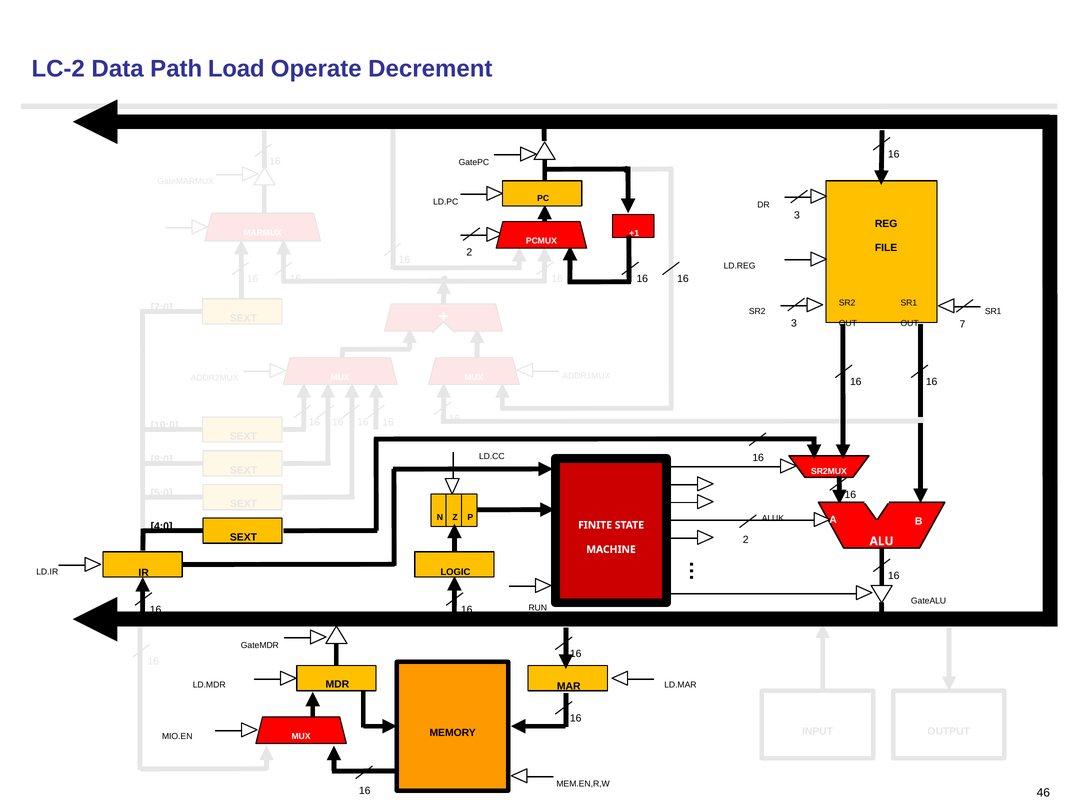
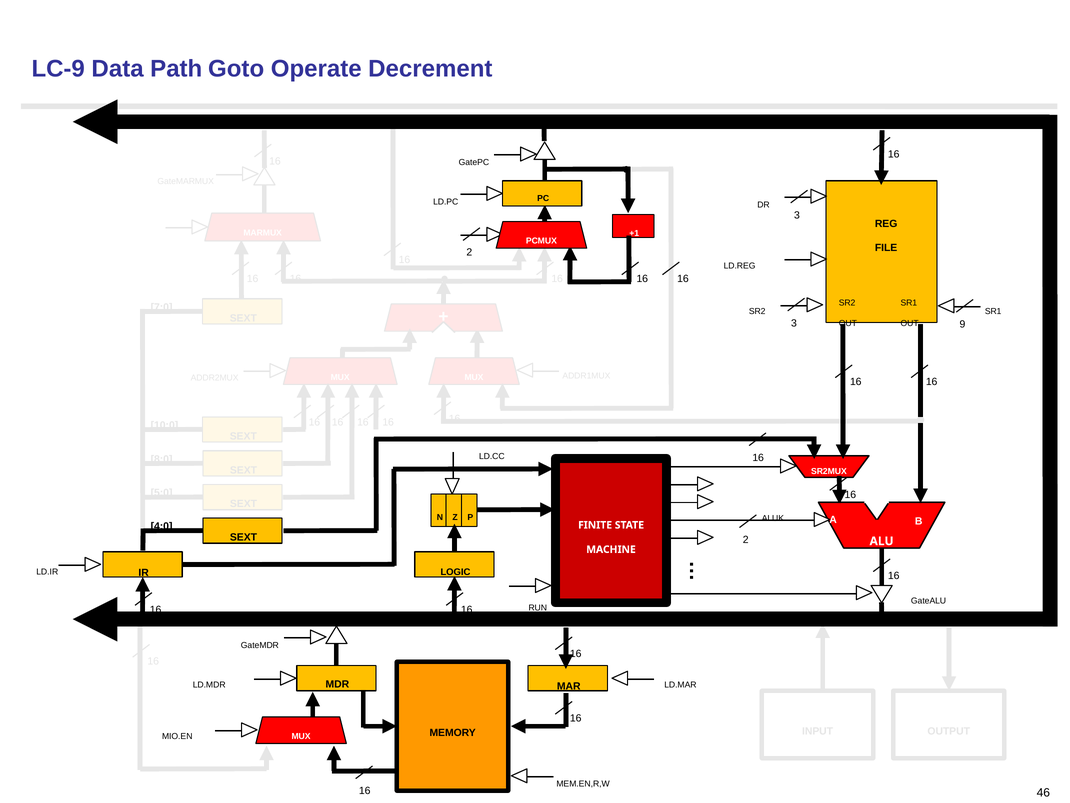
LC-2: LC-2 -> LC-9 (58, 69)
Load: Load -> Goto (236, 69)
7: 7 -> 9 (962, 324)
